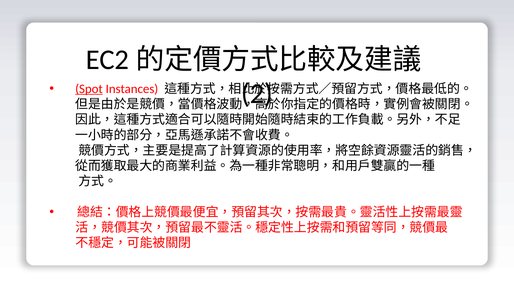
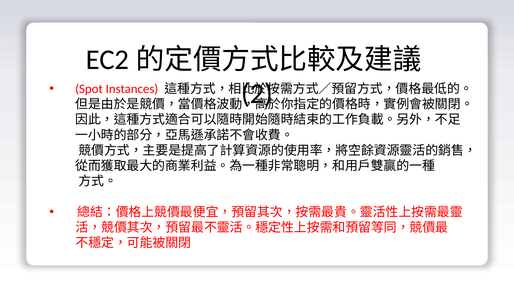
Spot underline: present -> none (89, 89)
